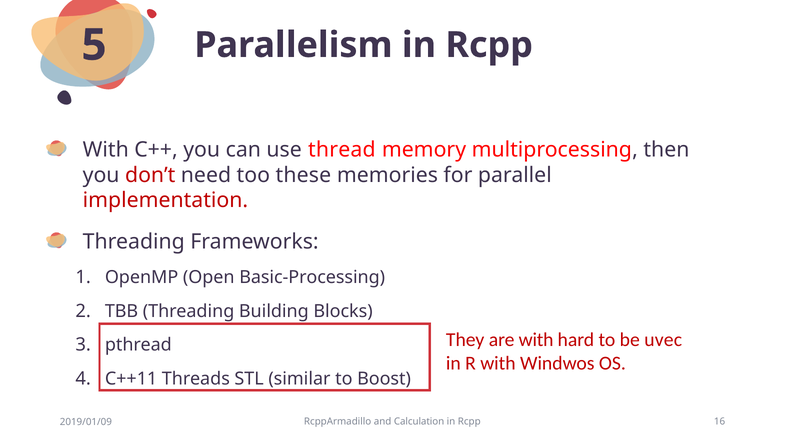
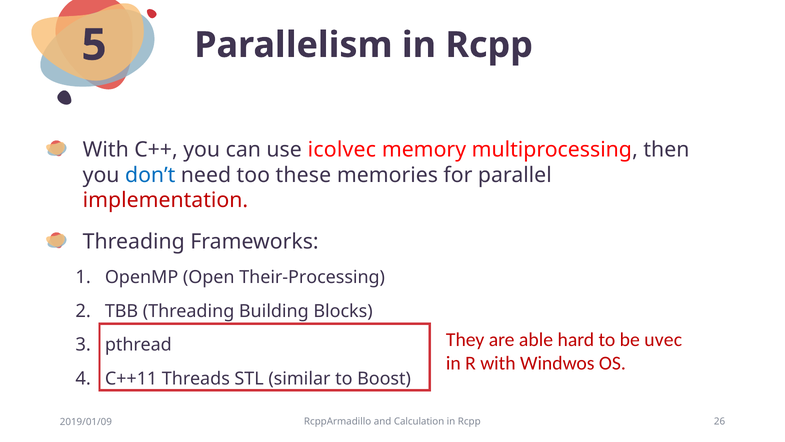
thread: thread -> icolvec (342, 150)
don’t colour: red -> blue (150, 175)
Basic-Processing: Basic-Processing -> Their-Processing (312, 277)
are with: with -> able (536, 339)
16: 16 -> 26 (720, 421)
